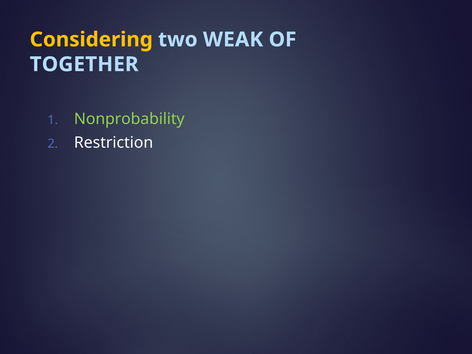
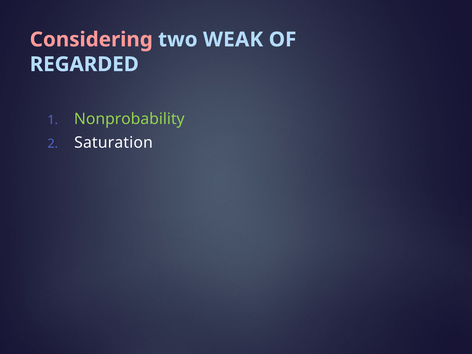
Considering colour: yellow -> pink (91, 40)
TOGETHER: TOGETHER -> REGARDED (84, 64)
Restriction: Restriction -> Saturation (114, 143)
